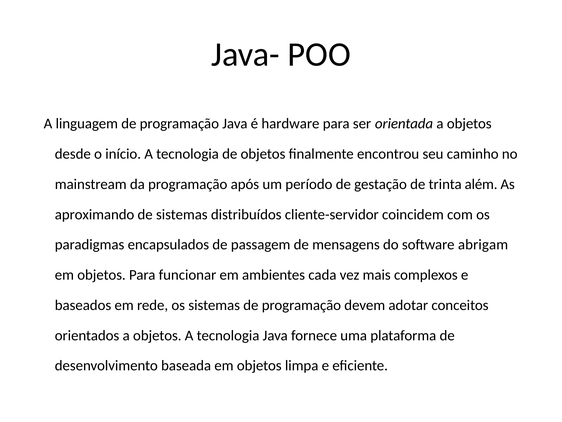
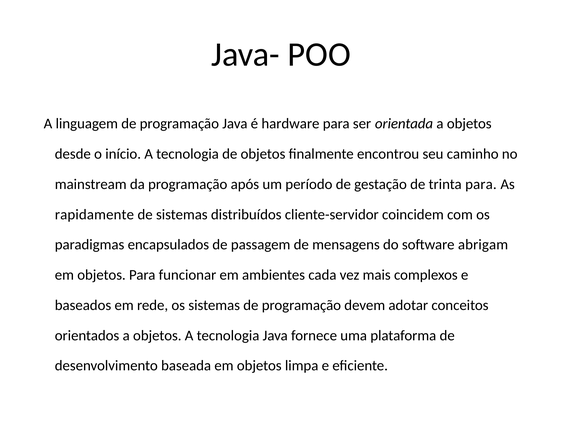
trinta além: além -> para (481, 184)
aproximando: aproximando -> rapidamente (94, 214)
